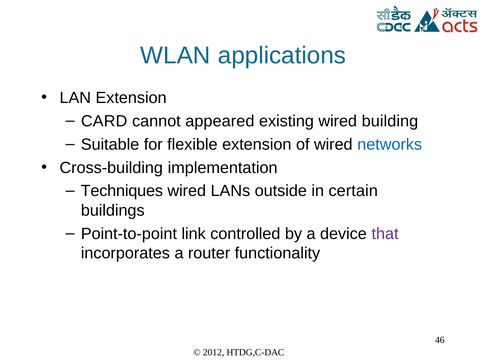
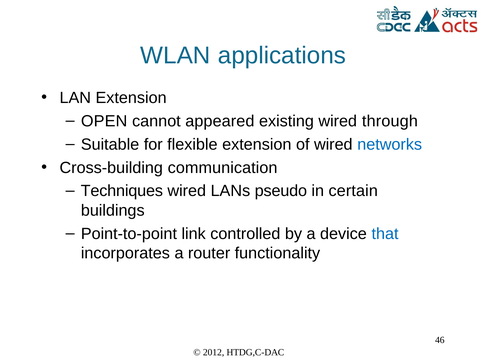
CARD: CARD -> OPEN (104, 121)
building: building -> through (390, 121)
implementation: implementation -> communication (223, 168)
outside: outside -> pseudo (281, 191)
that colour: purple -> blue (385, 234)
